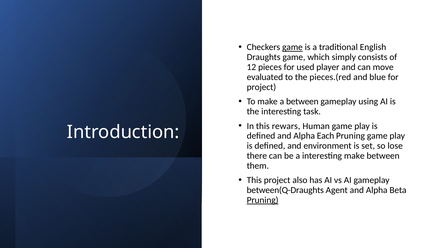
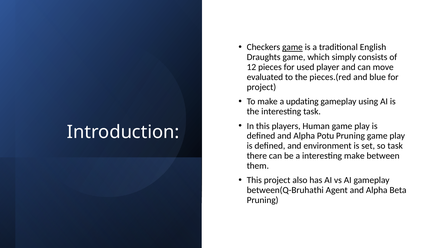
a between: between -> updating (302, 102)
rewars: rewars -> players (286, 126)
Each: Each -> Potu (326, 136)
so lose: lose -> task (395, 146)
between(Q-Draughts: between(Q-Draughts -> between(Q-Bruhathi (285, 190)
Pruning underline: present -> none (263, 200)
